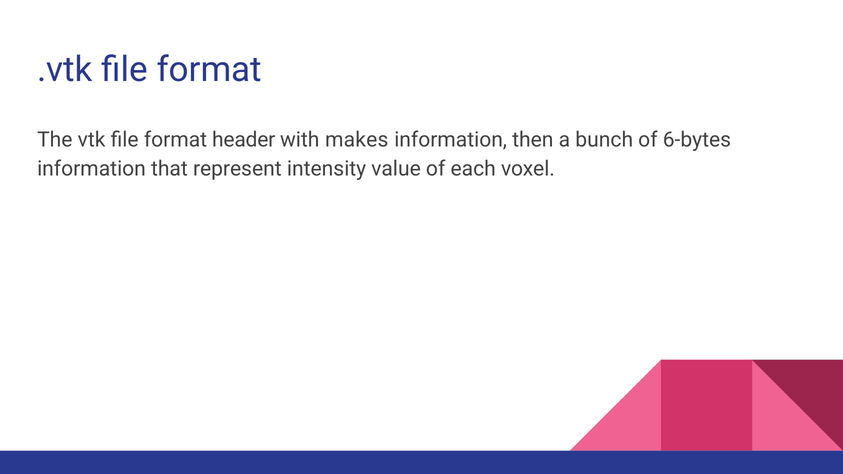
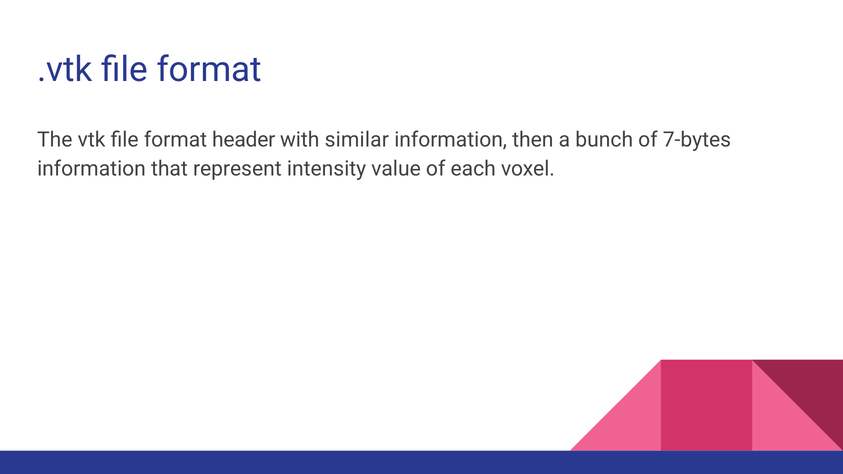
makes: makes -> similar (357, 140)
6-bytes: 6-bytes -> 7-bytes (697, 140)
